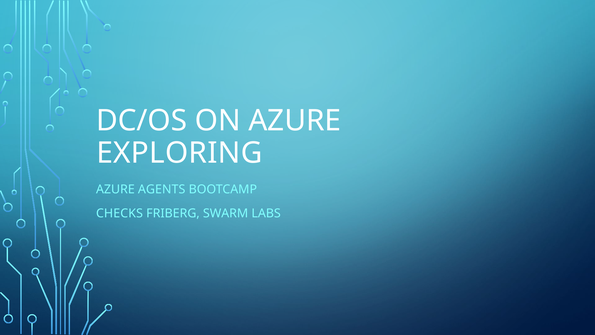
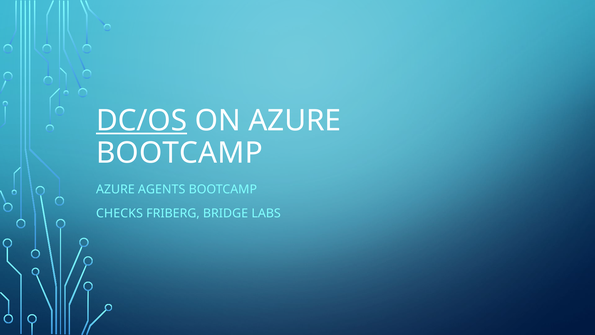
DC/OS underline: none -> present (142, 121)
EXPLORING: EXPLORING -> BOOTCAMP (179, 153)
SWARM: SWARM -> BRIDGE (226, 213)
